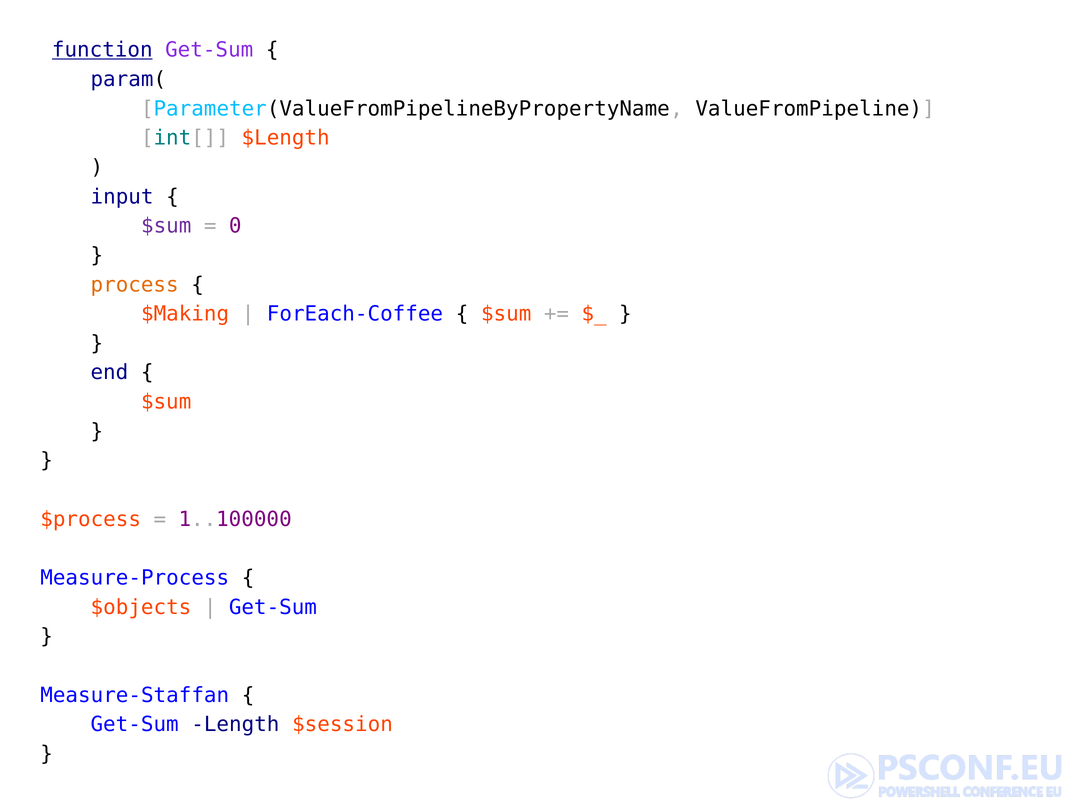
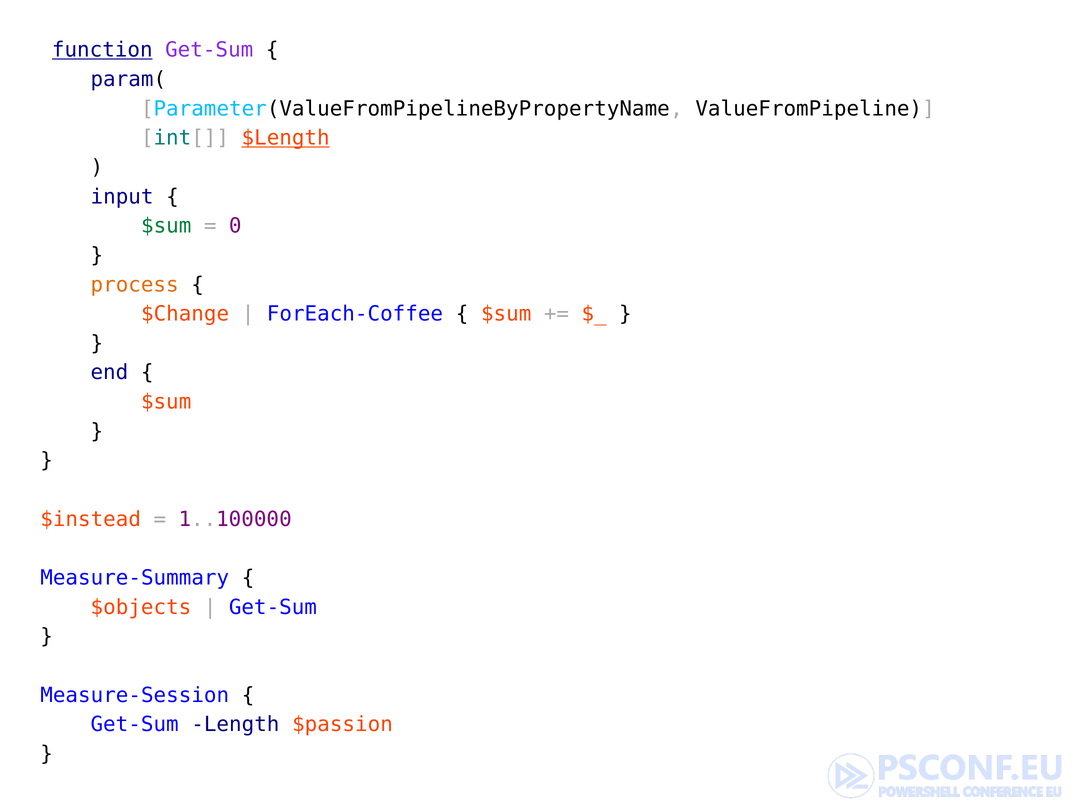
$Length underline: none -> present (286, 138)
$sum colour: purple -> green (166, 226)
$Making: $Making -> $Change (185, 314)
$process: $process -> $instead (91, 519)
Measure-Process: Measure-Process -> Measure-Summary (135, 577)
Measure-Staffan: Measure-Staffan -> Measure-Session (135, 695)
$session: $session -> $passion (342, 724)
